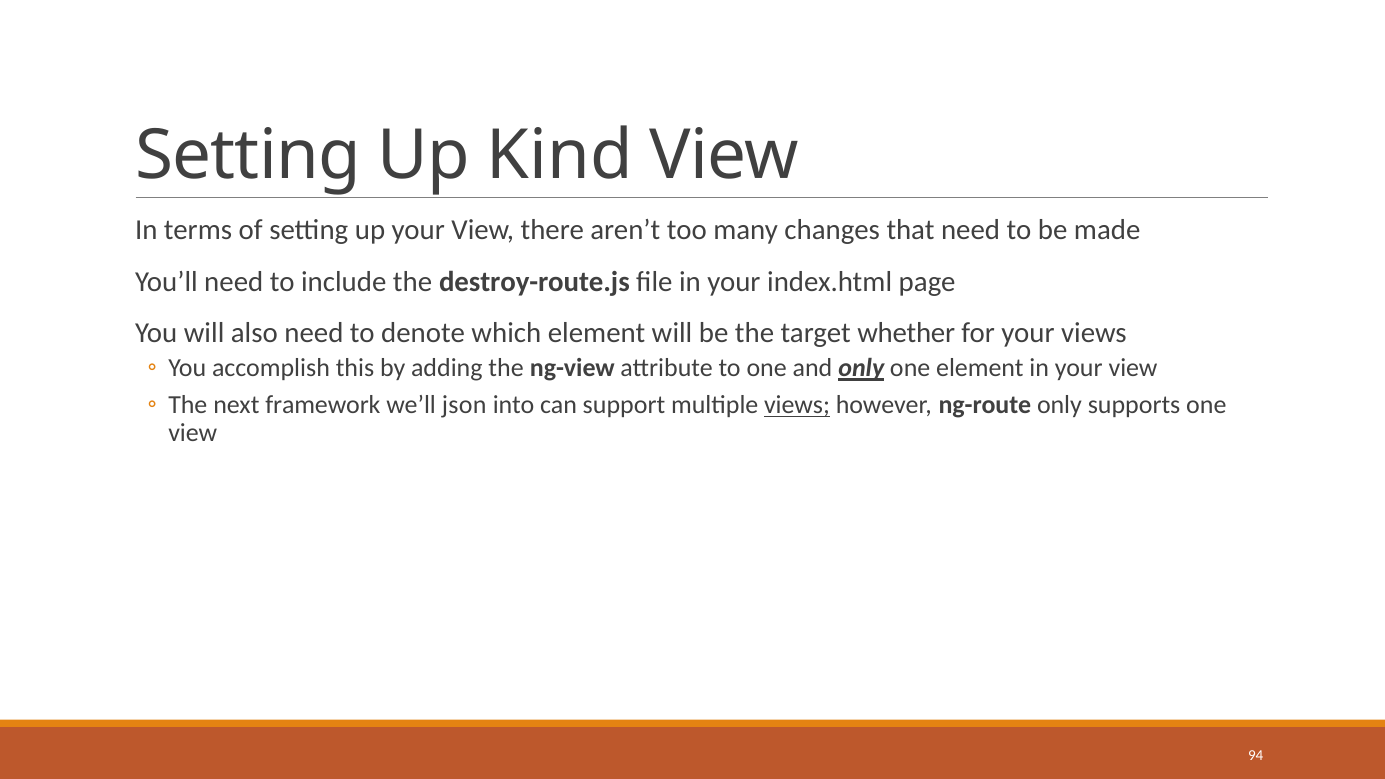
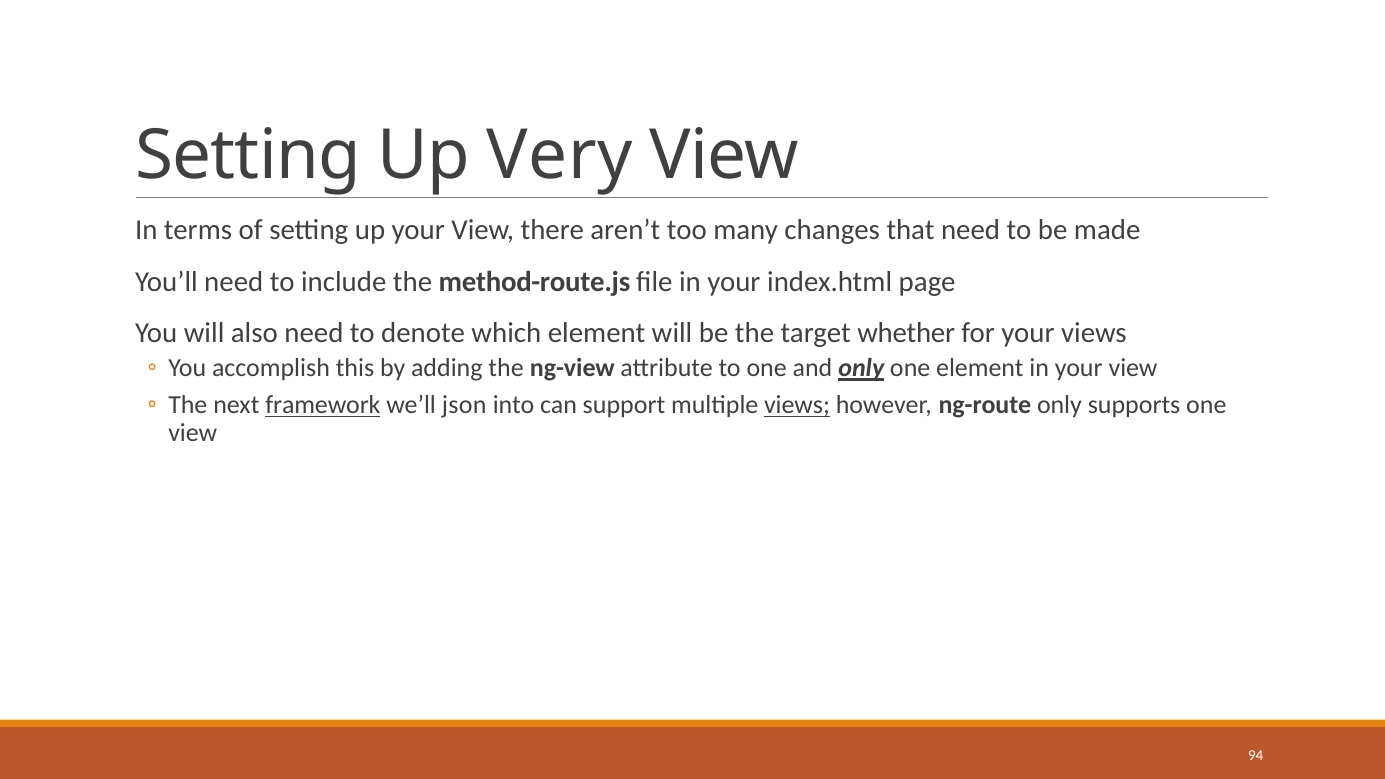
Kind: Kind -> Very (559, 155)
destroy-route.js: destroy-route.js -> method-route.js (535, 282)
framework underline: none -> present (323, 405)
